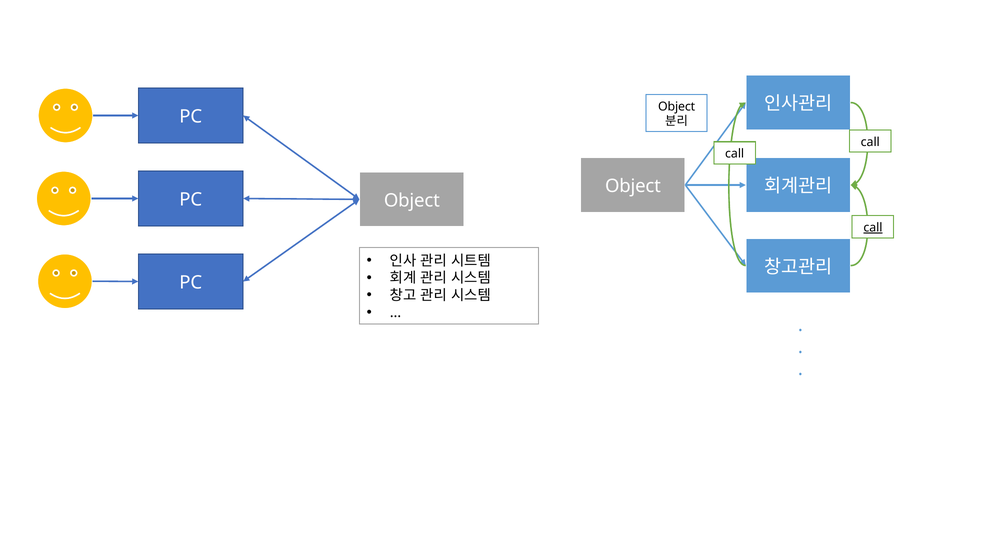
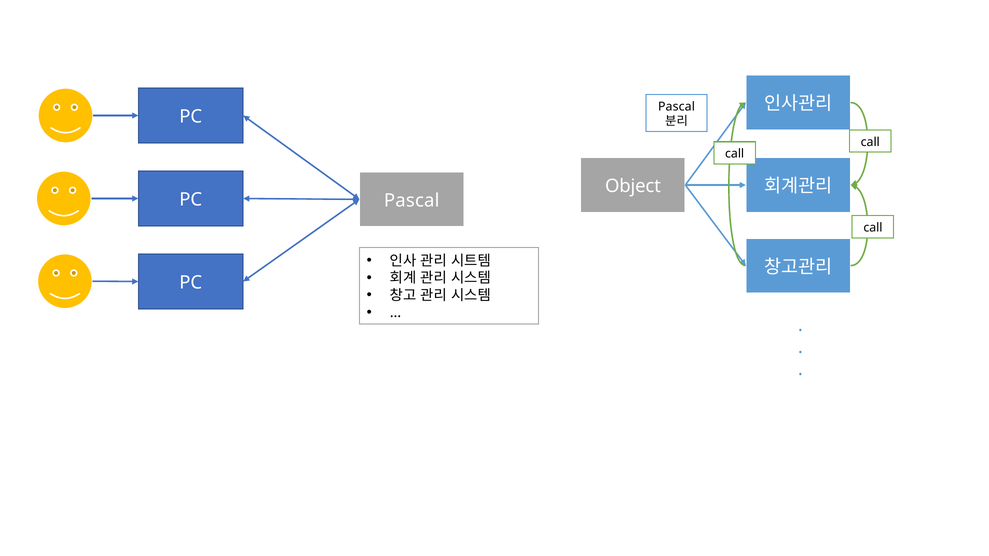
Object: Object -> Pascal (676, 107)
Object: Object -> Pascal (412, 201)
call underline: present -> none (873, 228)
